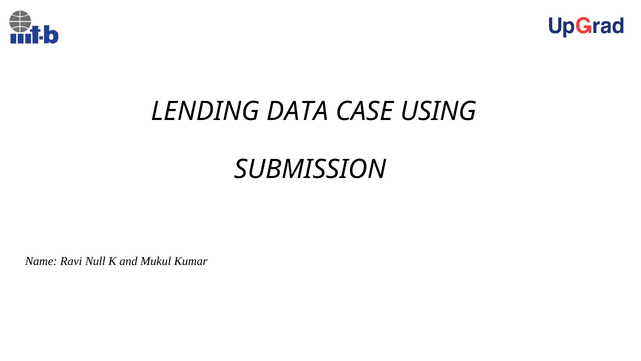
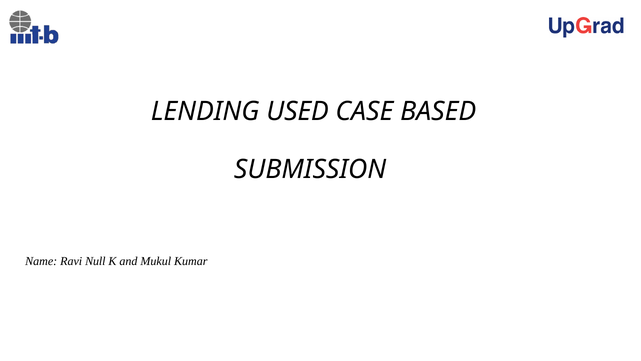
DATA: DATA -> USED (298, 111)
USING: USING -> BASED (438, 111)
